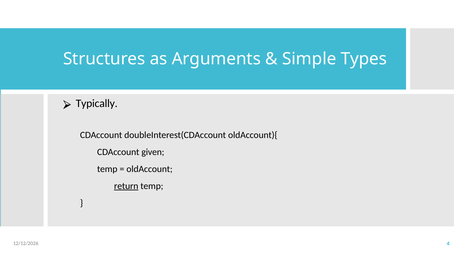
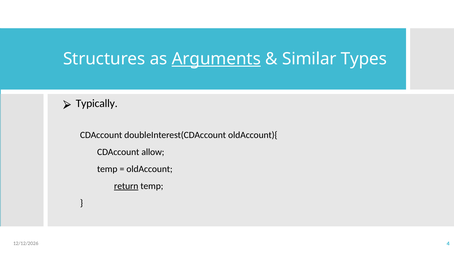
Arguments underline: none -> present (216, 59)
Simple: Simple -> Similar (309, 59)
given: given -> allow (153, 152)
